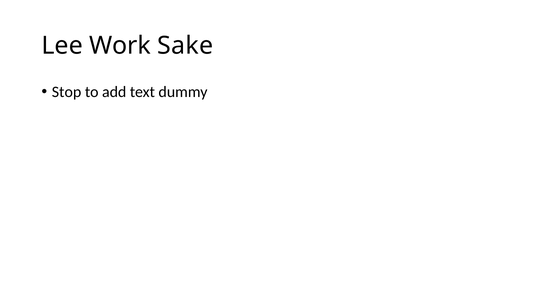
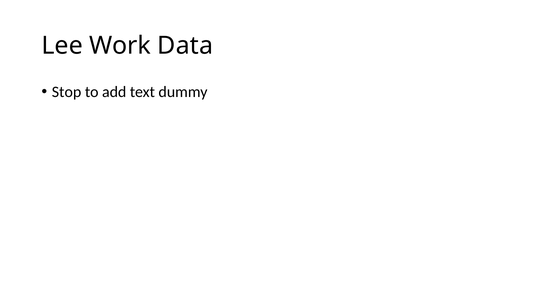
Sake: Sake -> Data (185, 46)
